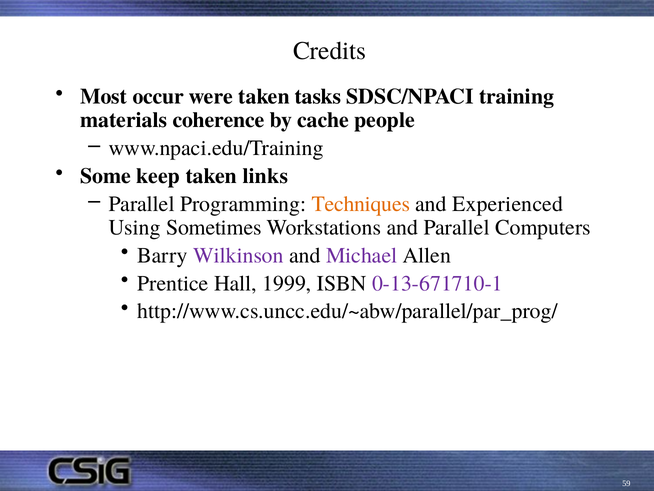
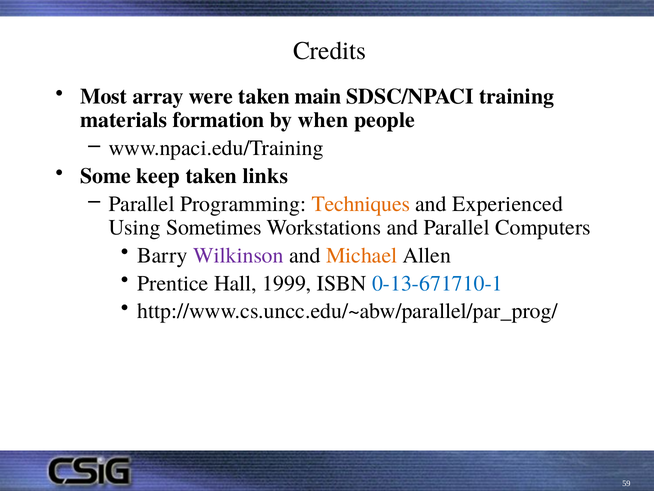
occur: occur -> array (158, 97)
tasks: tasks -> main (318, 97)
coherence: coherence -> formation (219, 120)
cache: cache -> when (323, 120)
Michael colour: purple -> orange (362, 255)
0-13-671710-1 colour: purple -> blue (437, 283)
